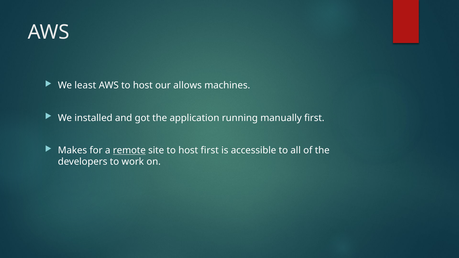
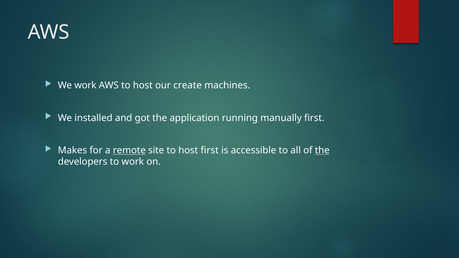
We least: least -> work (85, 85)
allows: allows -> create (188, 85)
the underline: none -> present (322, 150)
